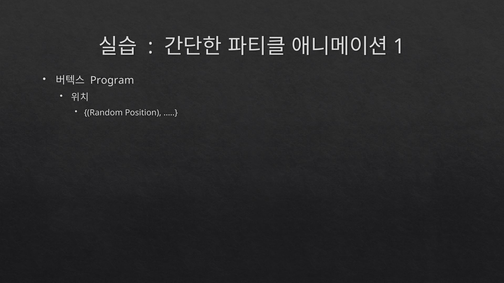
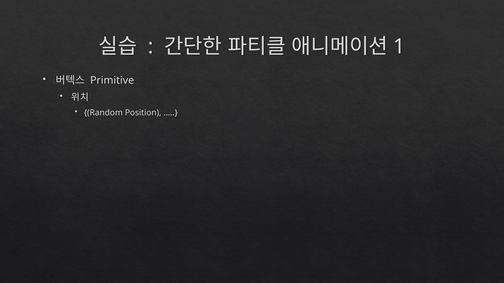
Program: Program -> Primitive (112, 81)
